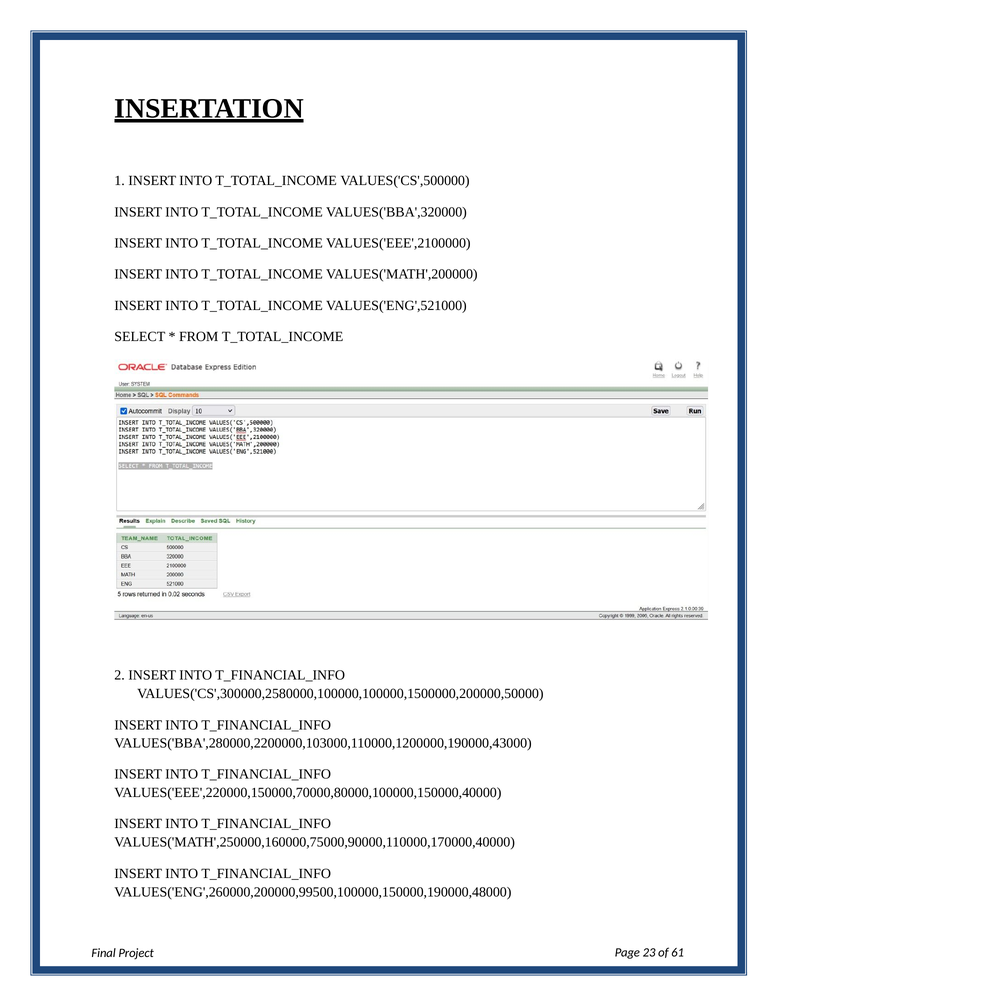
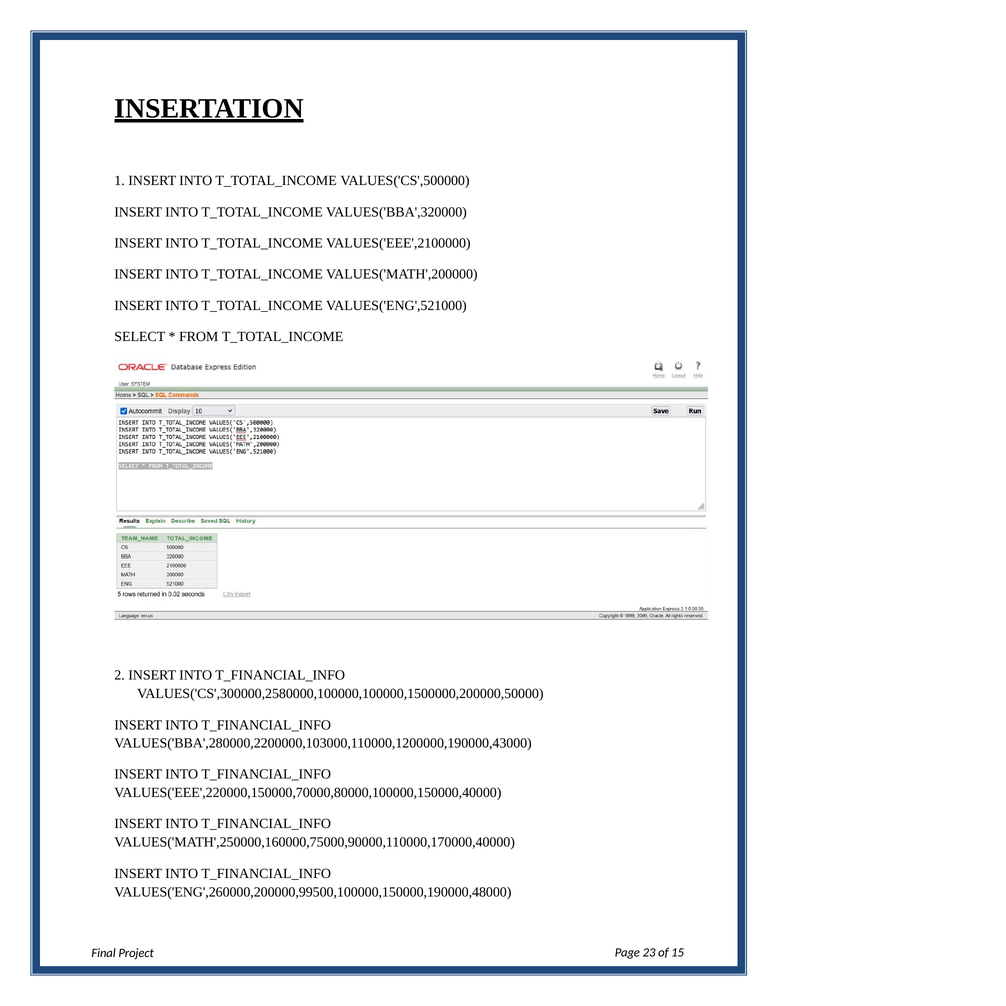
61: 61 -> 15 (678, 953)
